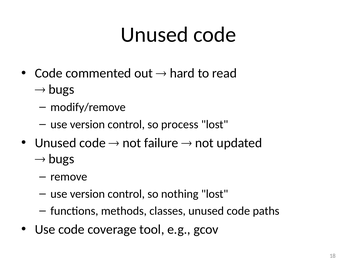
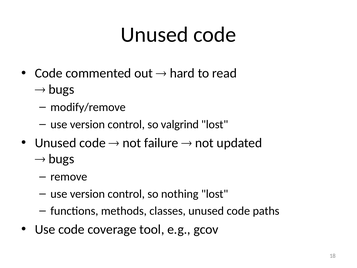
process: process -> valgrind (180, 124)
